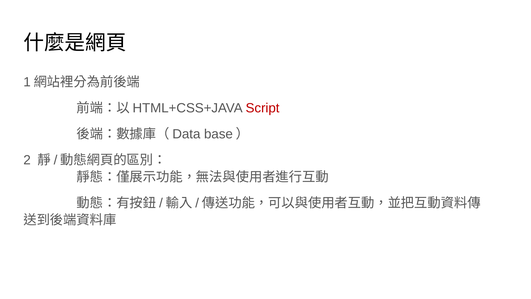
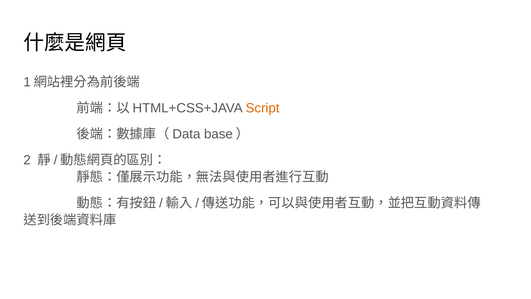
Script colour: red -> orange (263, 108)
